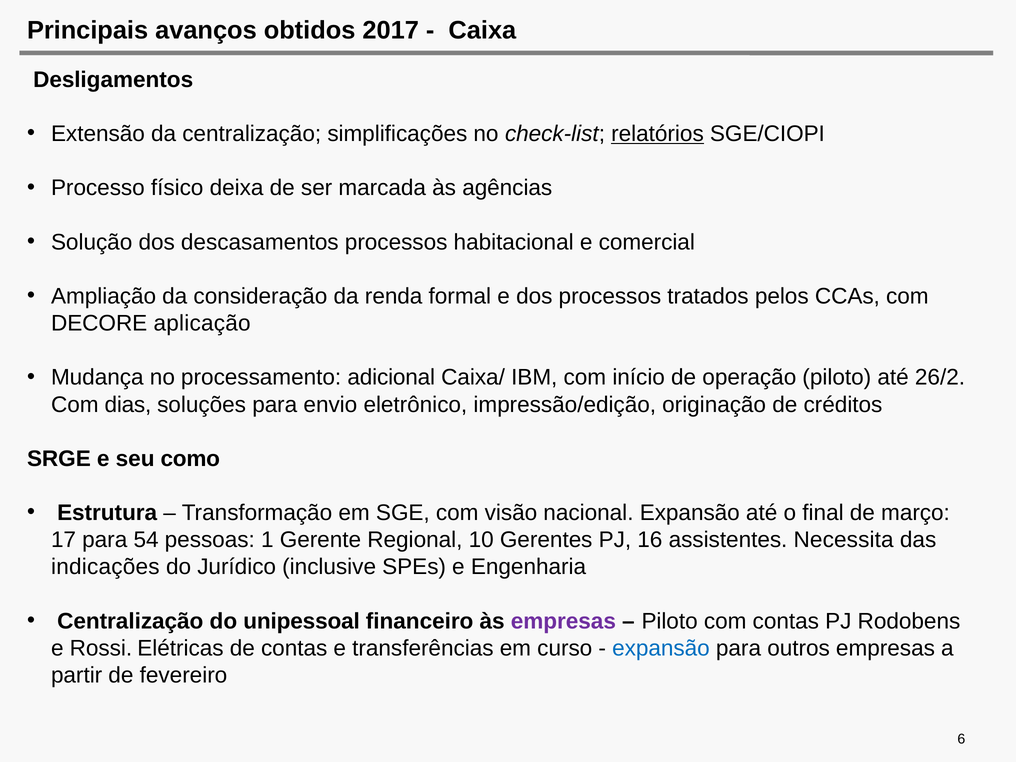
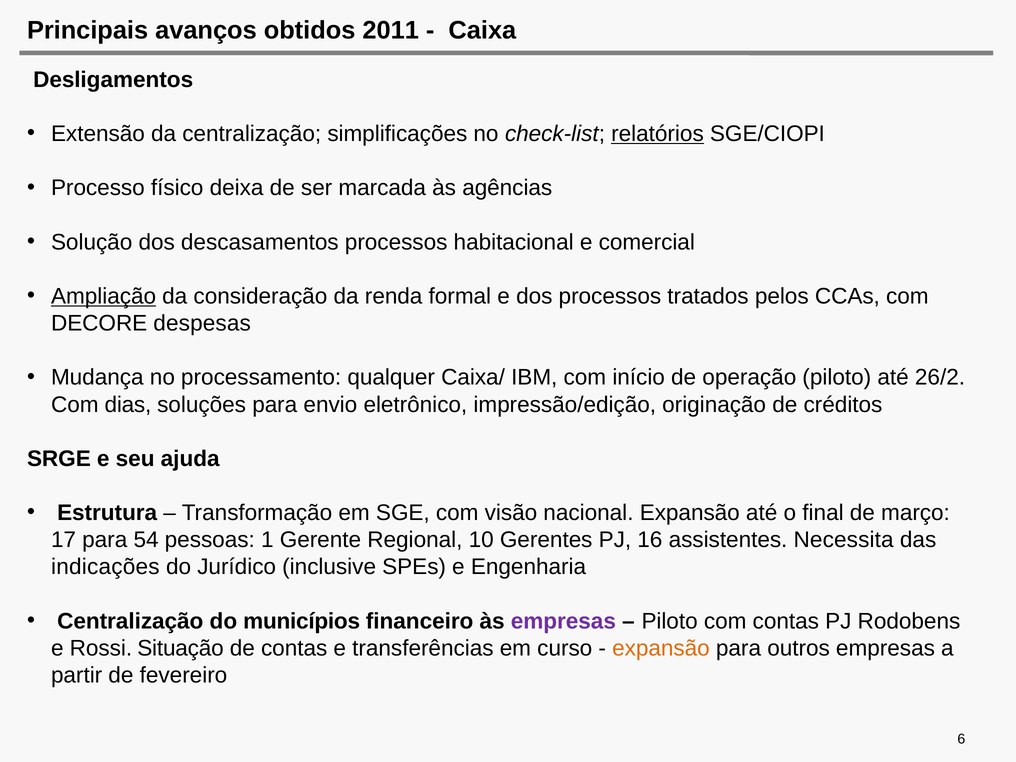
2017: 2017 -> 2011 (391, 30)
Ampliação underline: none -> present (104, 296)
aplicação: aplicação -> despesas (202, 323)
adicional: adicional -> qualquer (391, 377)
como: como -> ajuda (190, 459)
unipessoal: unipessoal -> municípios (302, 621)
Elétricas: Elétricas -> Situação (181, 648)
expansão colour: blue -> orange (661, 648)
